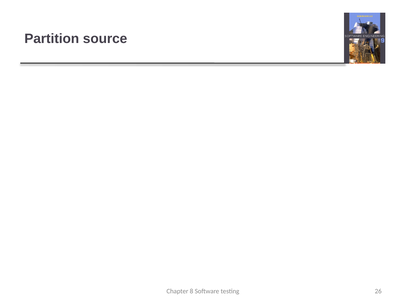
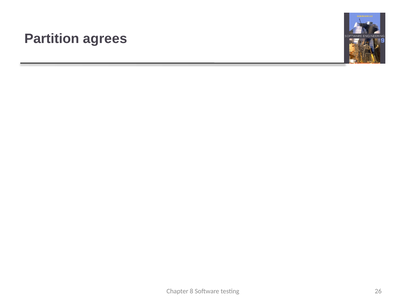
source: source -> agrees (105, 39)
